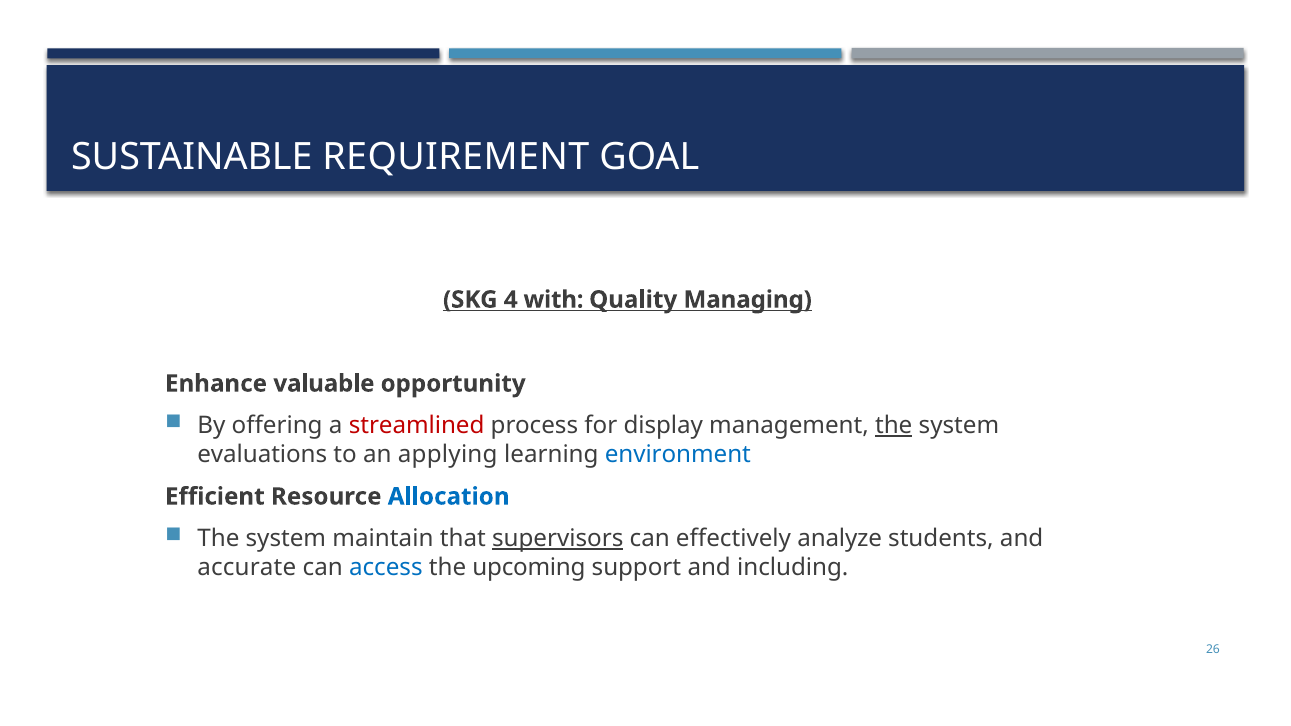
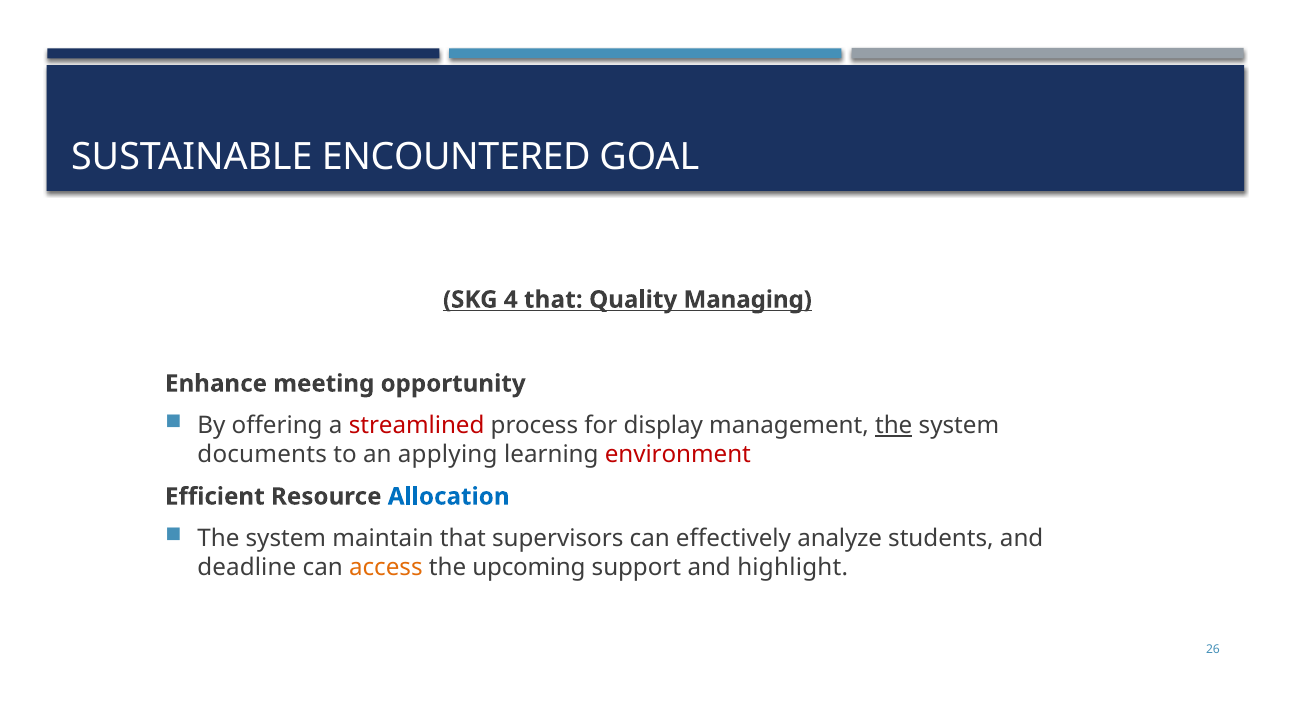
REQUIREMENT: REQUIREMENT -> ENCOUNTERED (456, 157)
4 with: with -> that (553, 300)
valuable: valuable -> meeting (324, 384)
evaluations: evaluations -> documents (262, 455)
environment colour: blue -> red (678, 455)
supervisors underline: present -> none (558, 539)
accurate: accurate -> deadline (247, 568)
access colour: blue -> orange (386, 568)
including: including -> highlight (793, 568)
